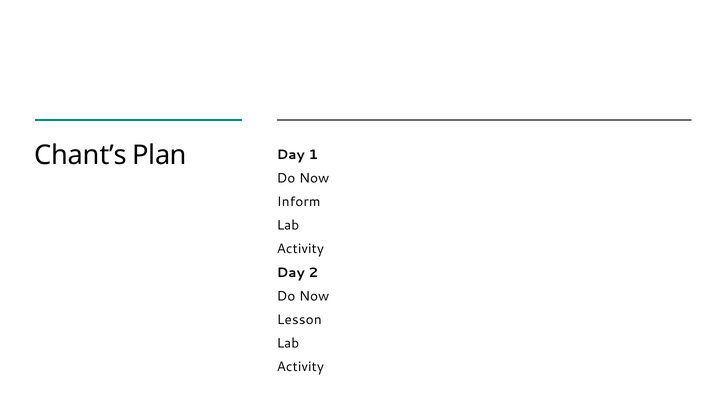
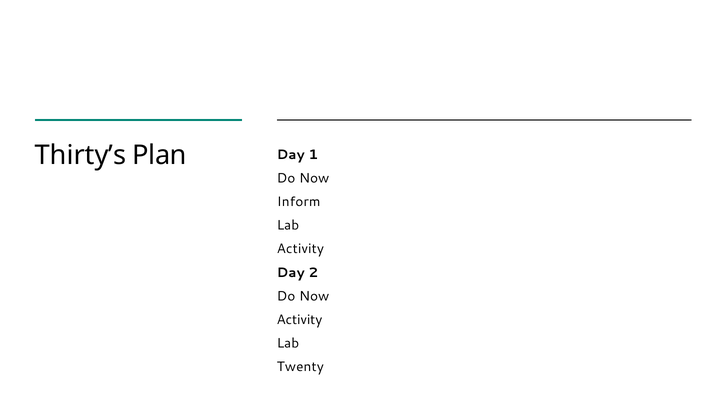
Chant’s: Chant’s -> Thirty’s (80, 156)
Lesson: Lesson -> Activity (299, 320)
Activity: Activity -> Twenty (300, 367)
